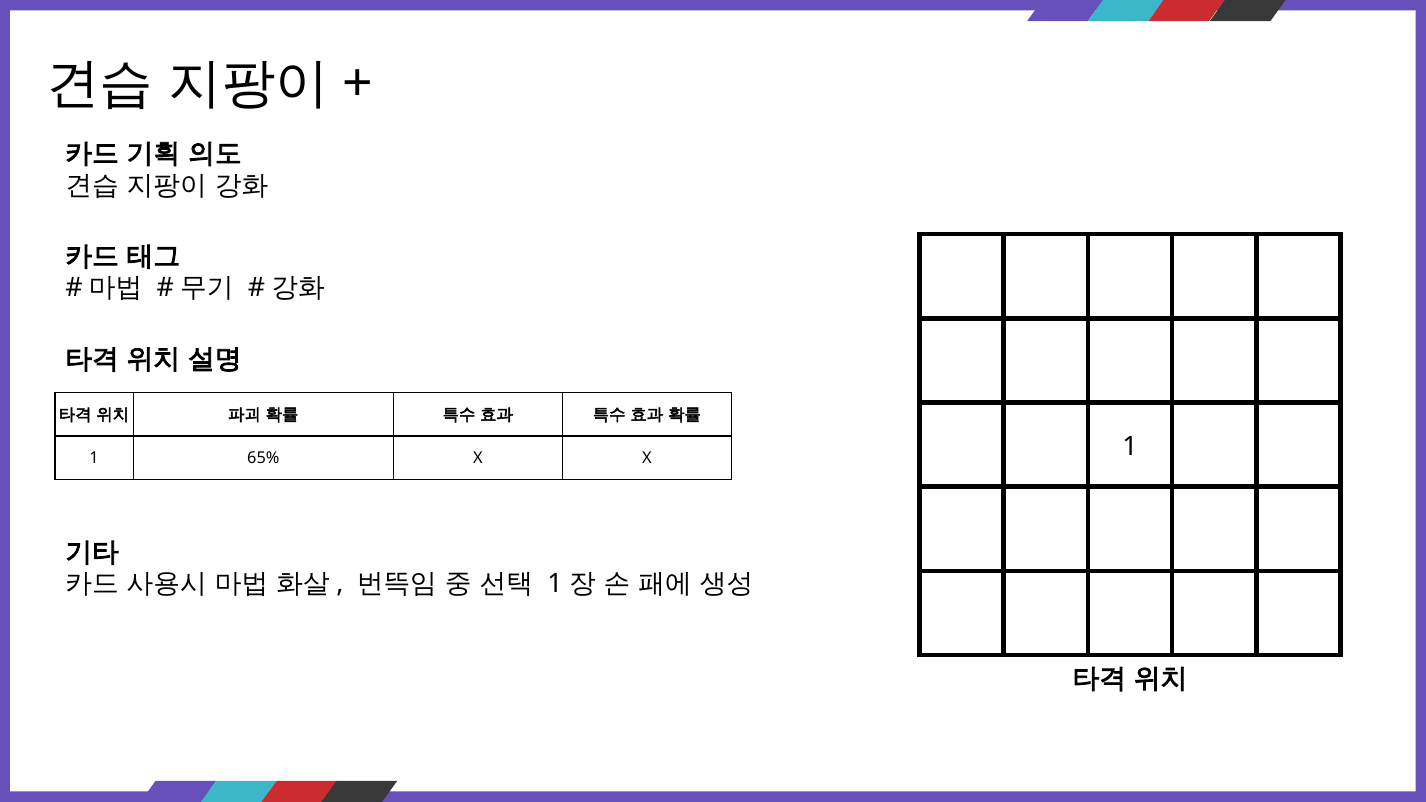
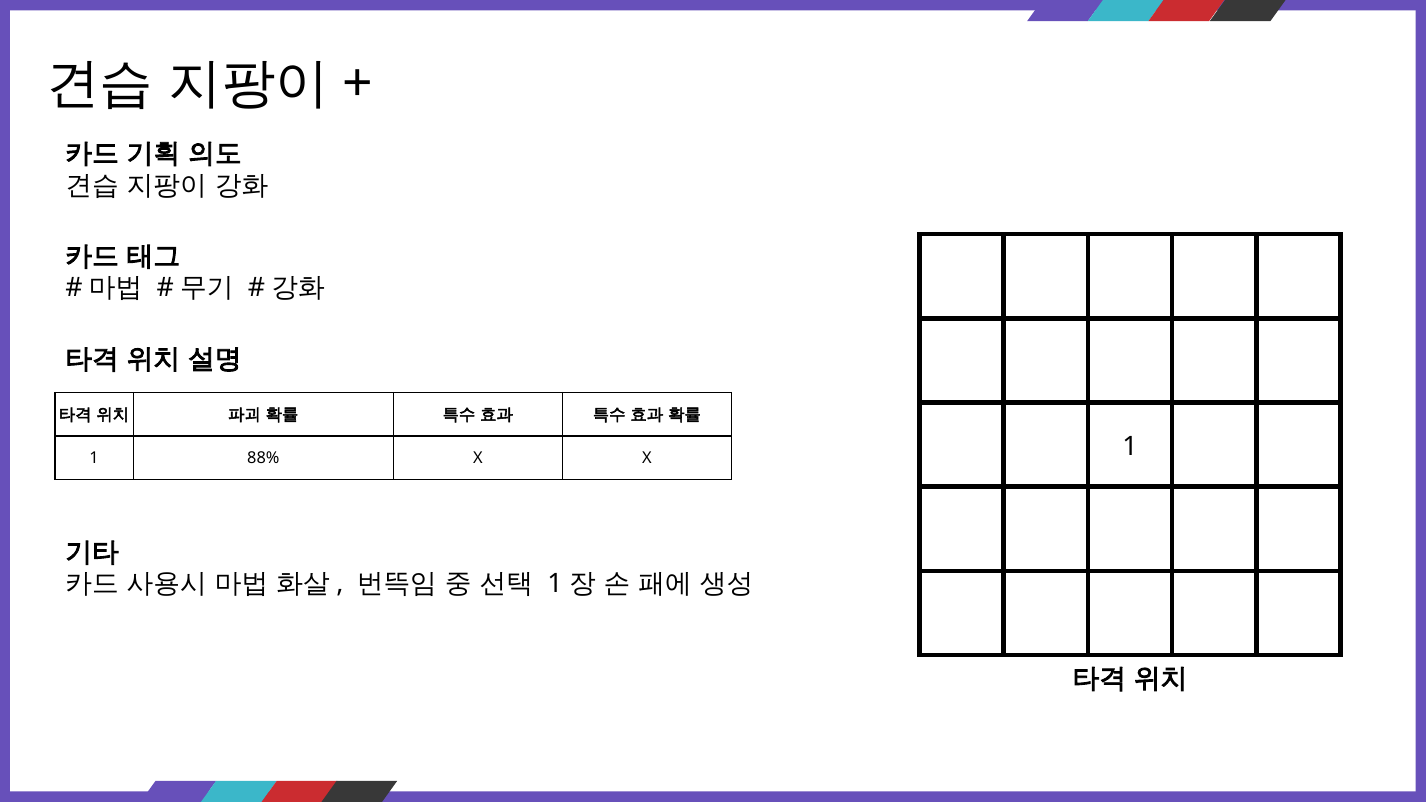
65%: 65% -> 88% (263, 459)
